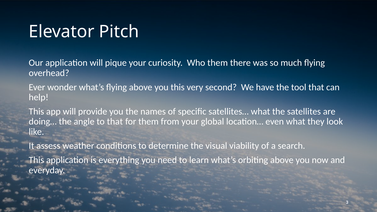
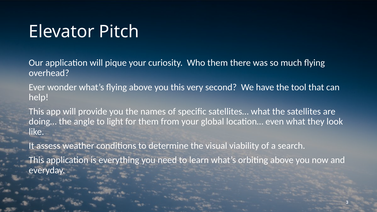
to that: that -> light (115, 122)
